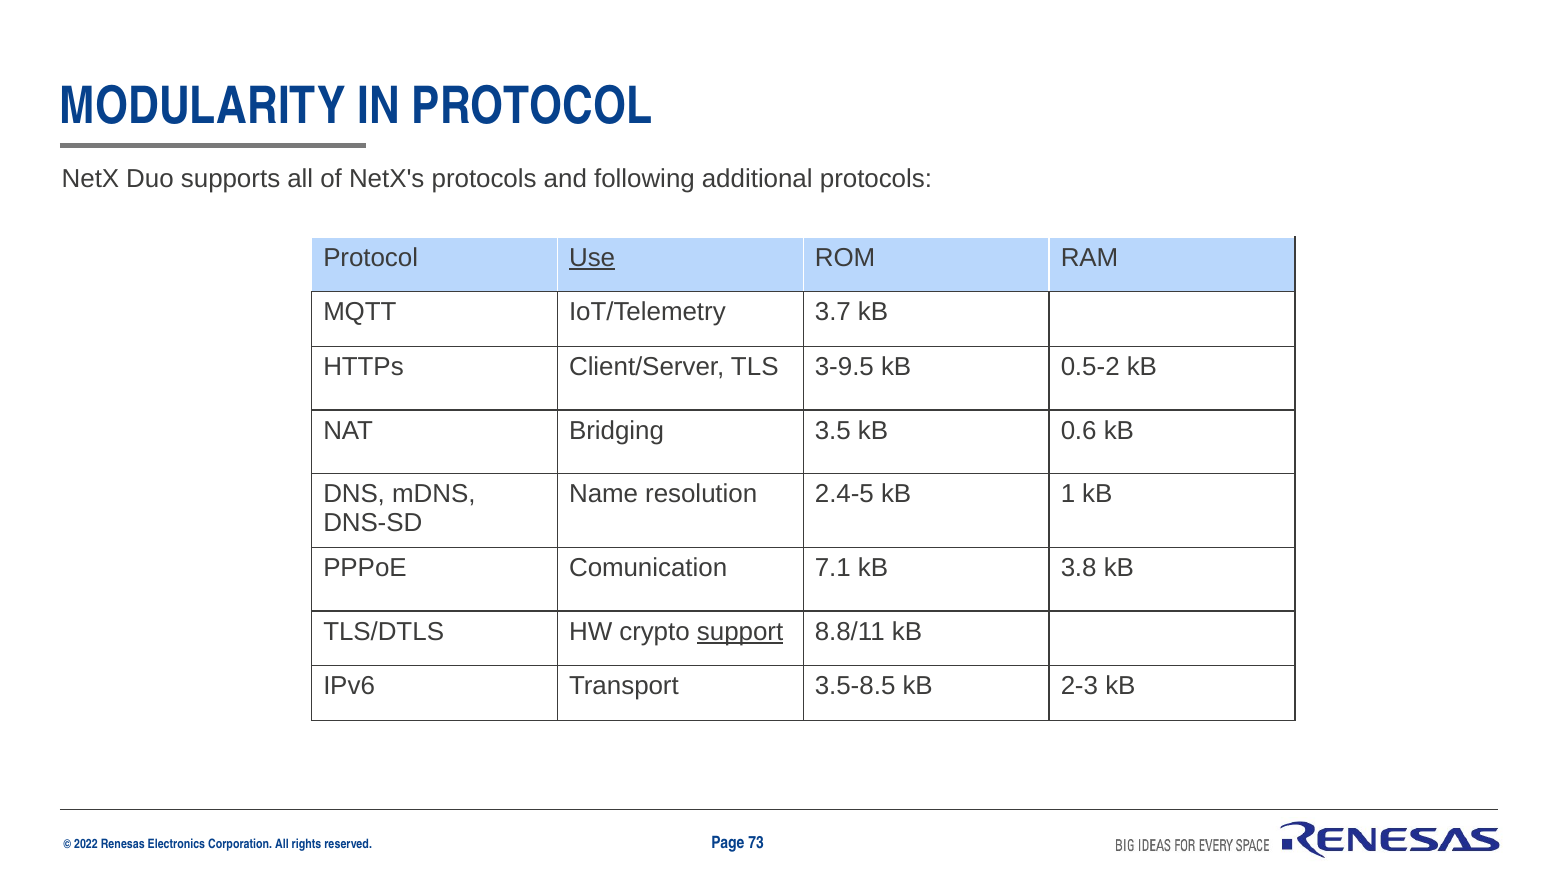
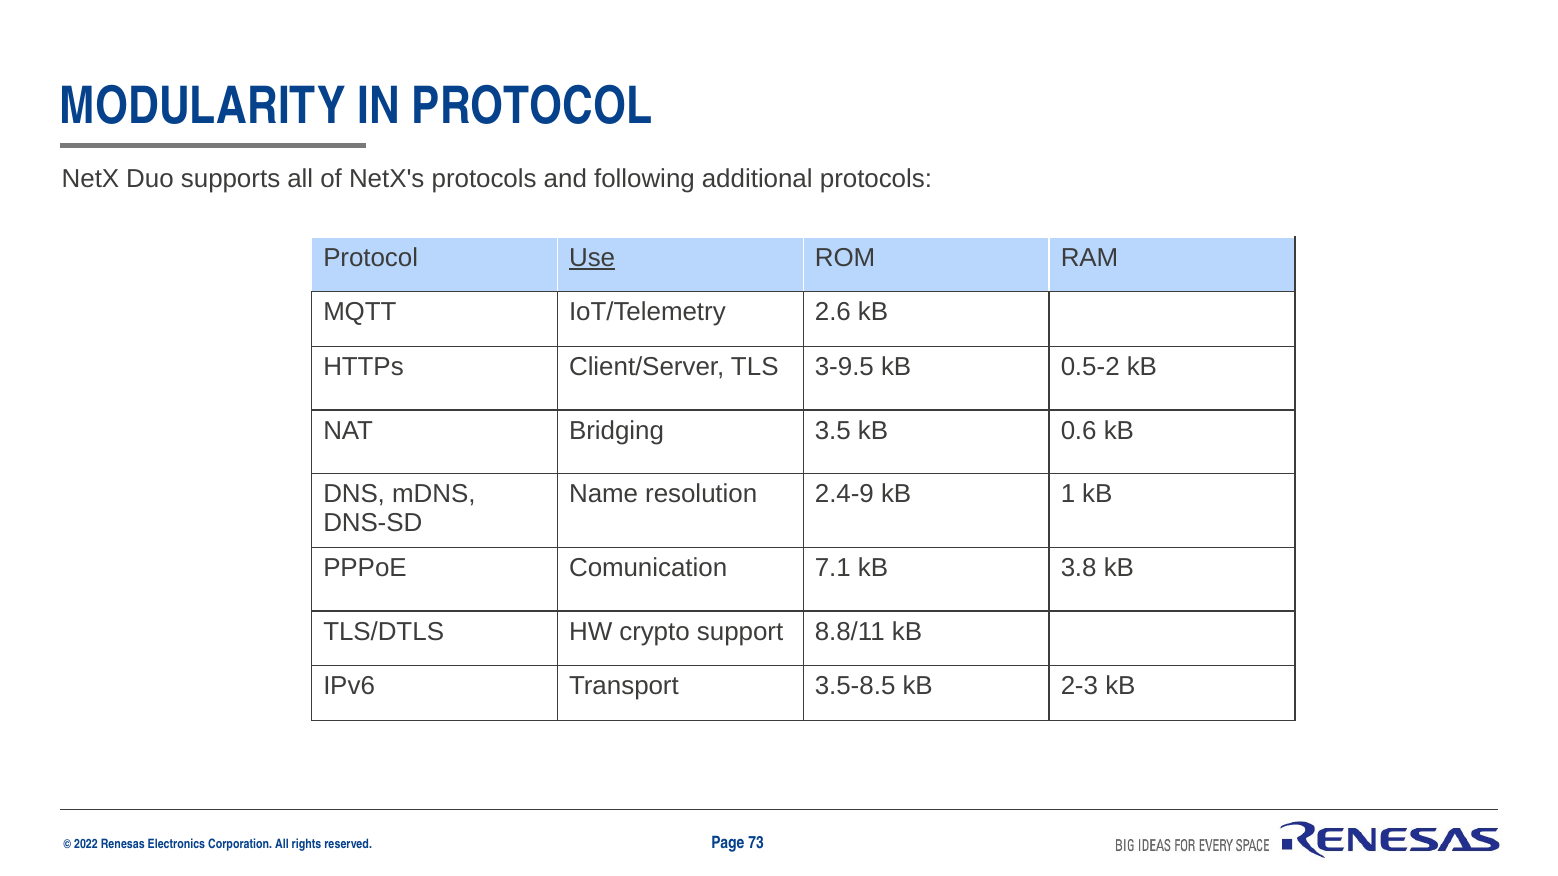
3.7: 3.7 -> 2.6 (833, 313)
2.4-5: 2.4-5 -> 2.4-9 (844, 495)
support underline: present -> none (740, 632)
